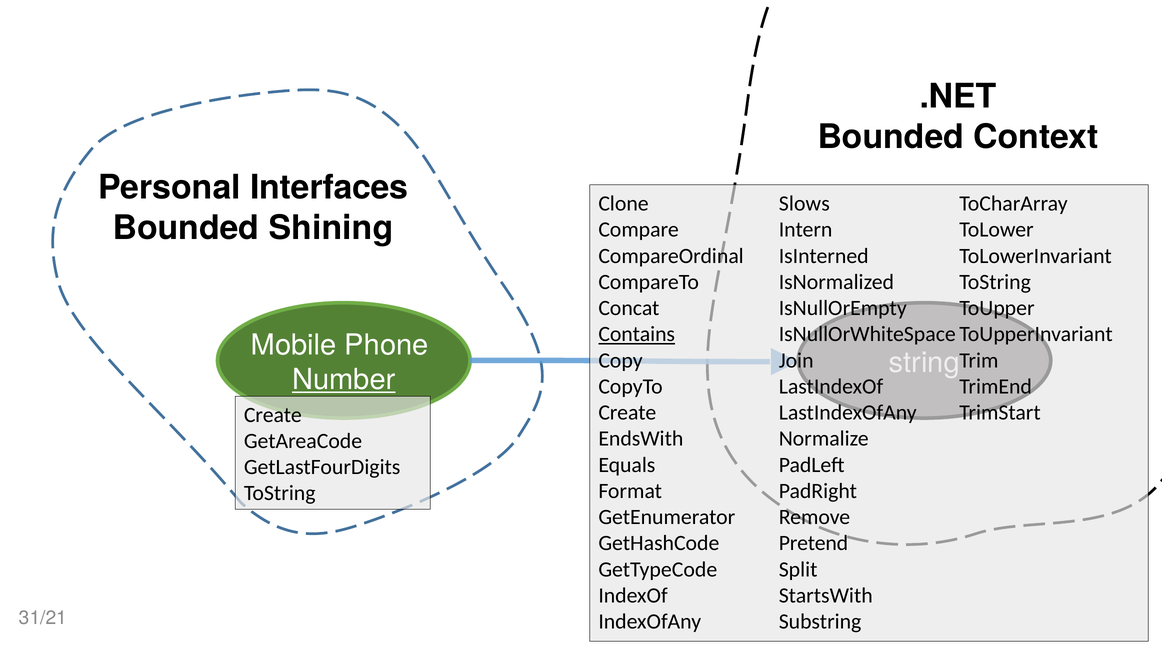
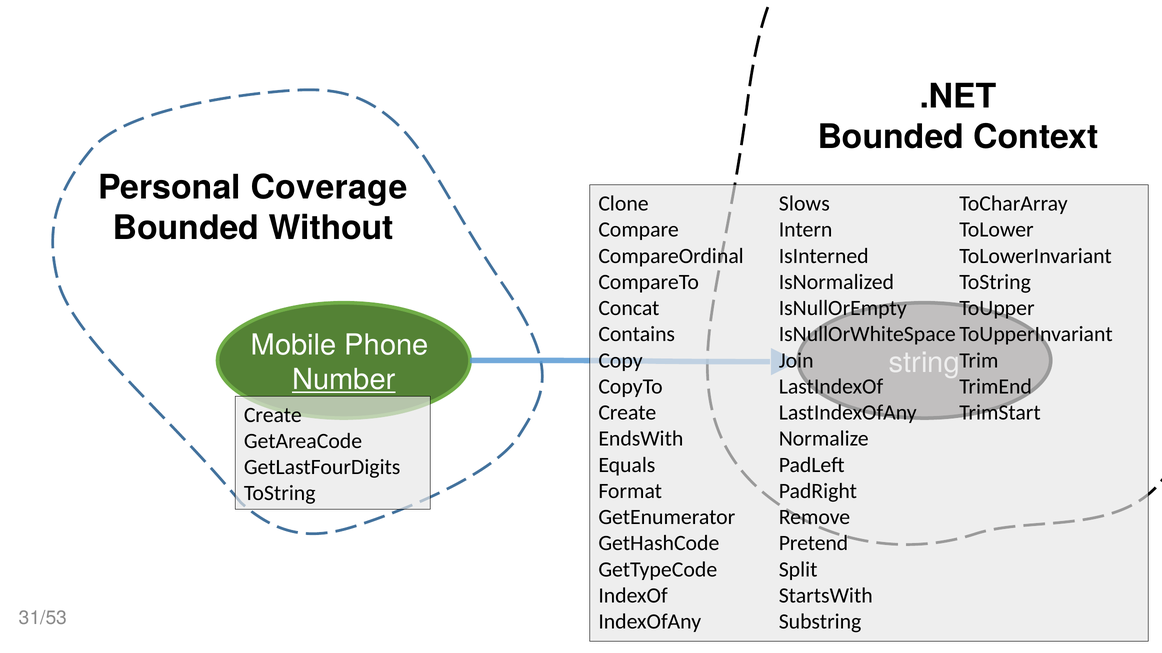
Interfaces: Interfaces -> Coverage (329, 188)
Shining: Shining -> Without (331, 228)
Contains underline: present -> none (637, 335)
31/21: 31/21 -> 31/53 (43, 618)
